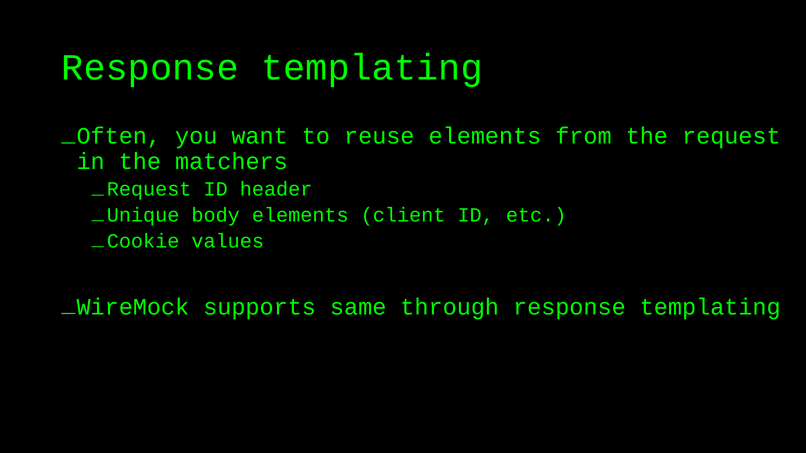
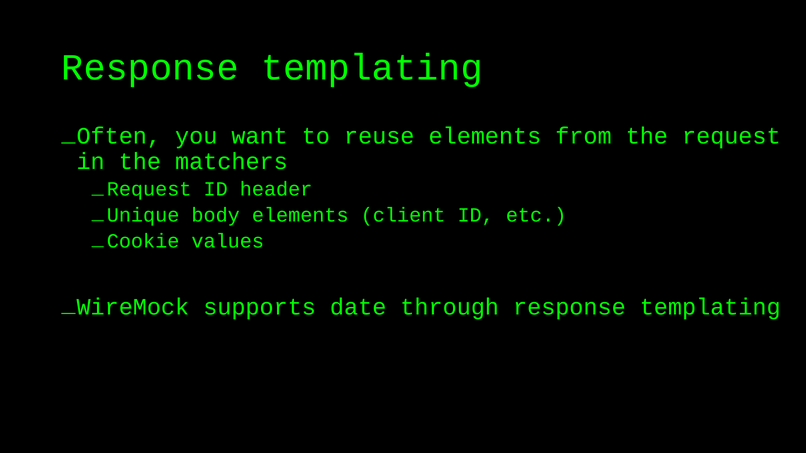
same: same -> date (358, 307)
